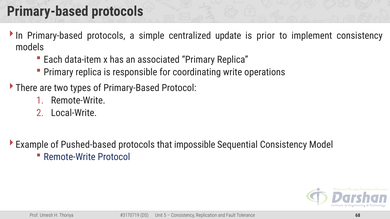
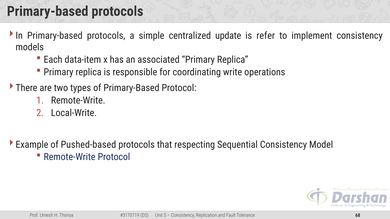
prior: prior -> refer (266, 36)
impossible: impossible -> respecting (195, 145)
